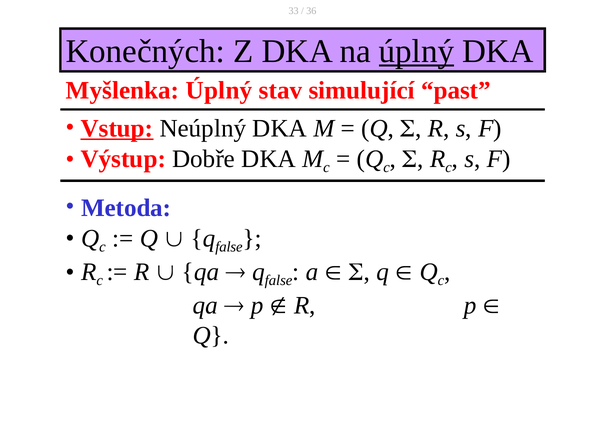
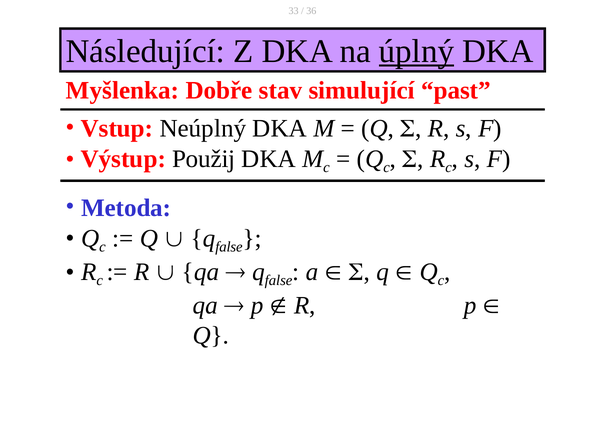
Konečných: Konečných -> Následující (145, 51)
Myšlenka Úplný: Úplný -> Dobře (219, 90)
Vstup underline: present -> none (117, 128)
Dobře: Dobře -> Použij (204, 159)
